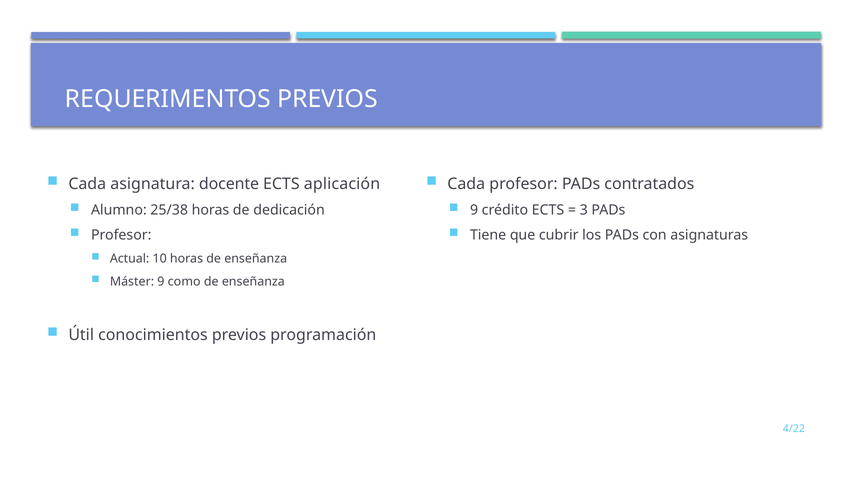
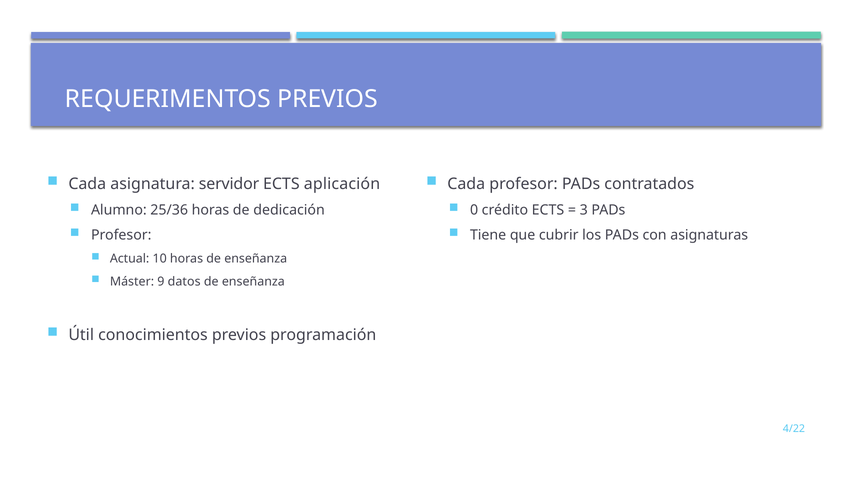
docente: docente -> servidor (229, 184)
25/38: 25/38 -> 25/36 (169, 210)
9: 9 -> 0 (474, 210)
como: como -> datos (184, 282)
